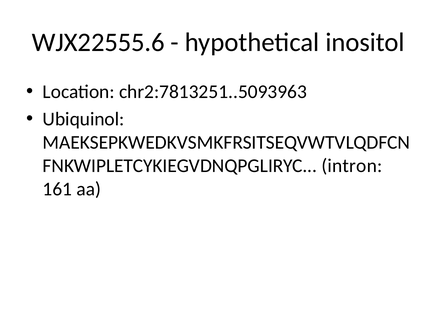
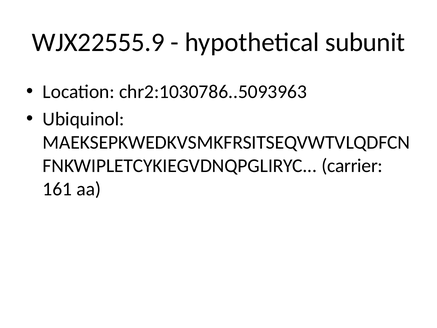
WJX22555.6: WJX22555.6 -> WJX22555.9 (98, 42)
inositol: inositol -> subunit (365, 42)
chr2:7813251..5093963: chr2:7813251..5093963 -> chr2:1030786..5093963 (213, 92)
intron: intron -> carrier (352, 165)
